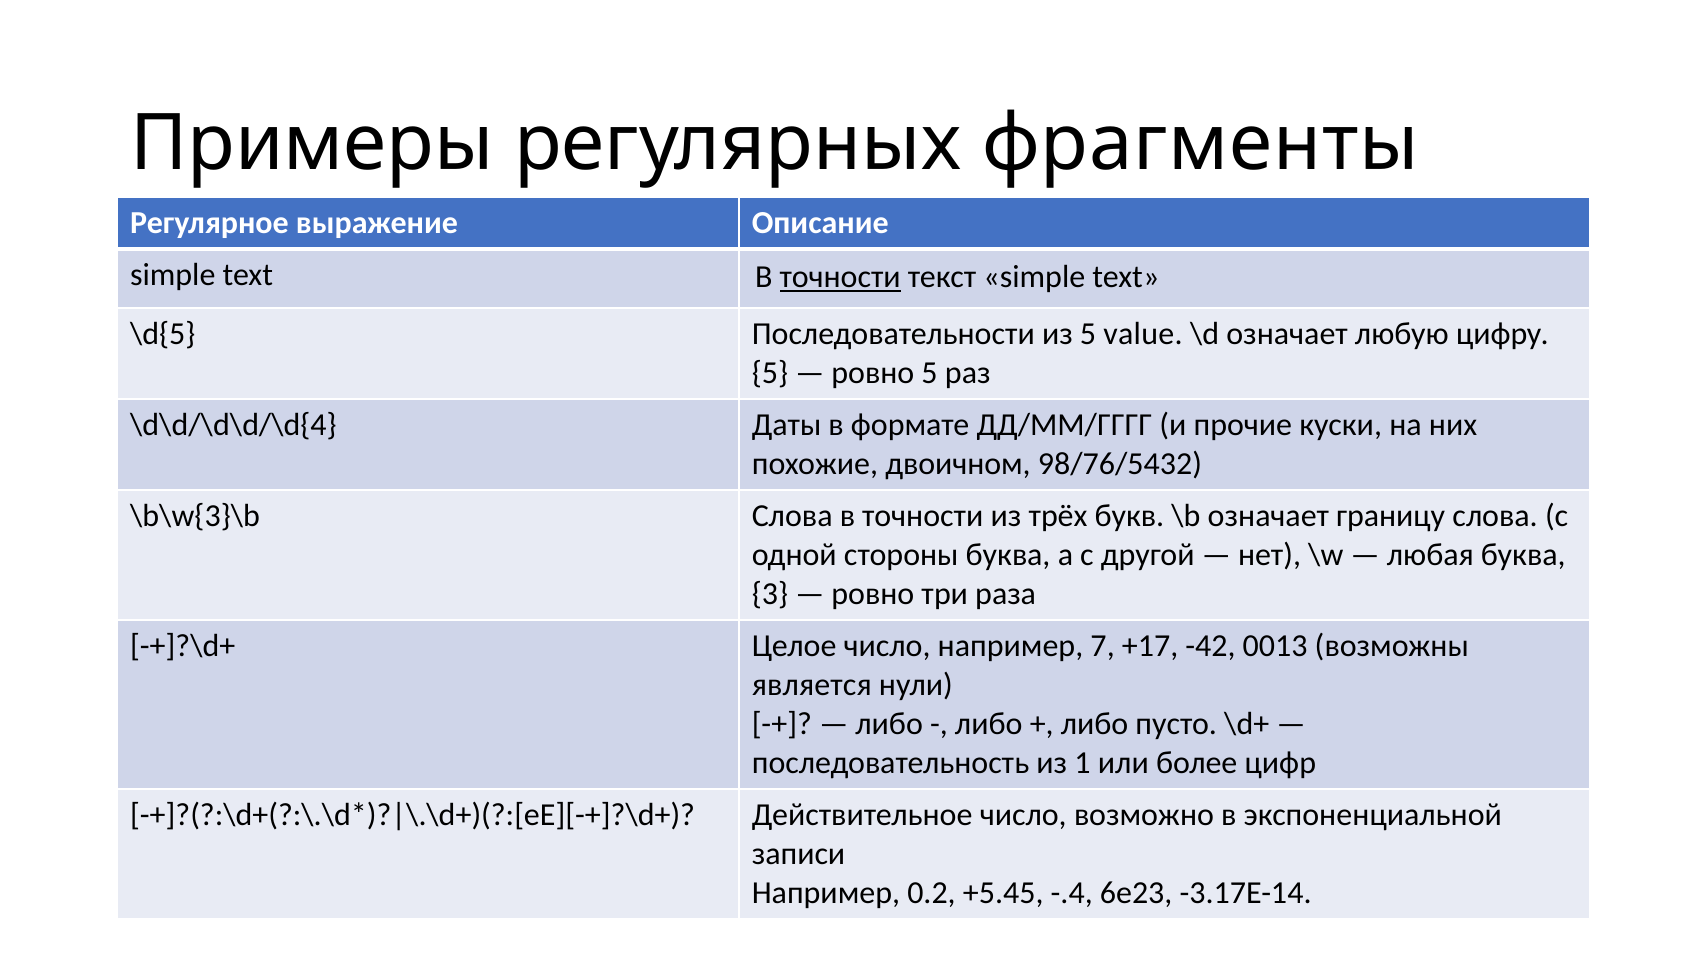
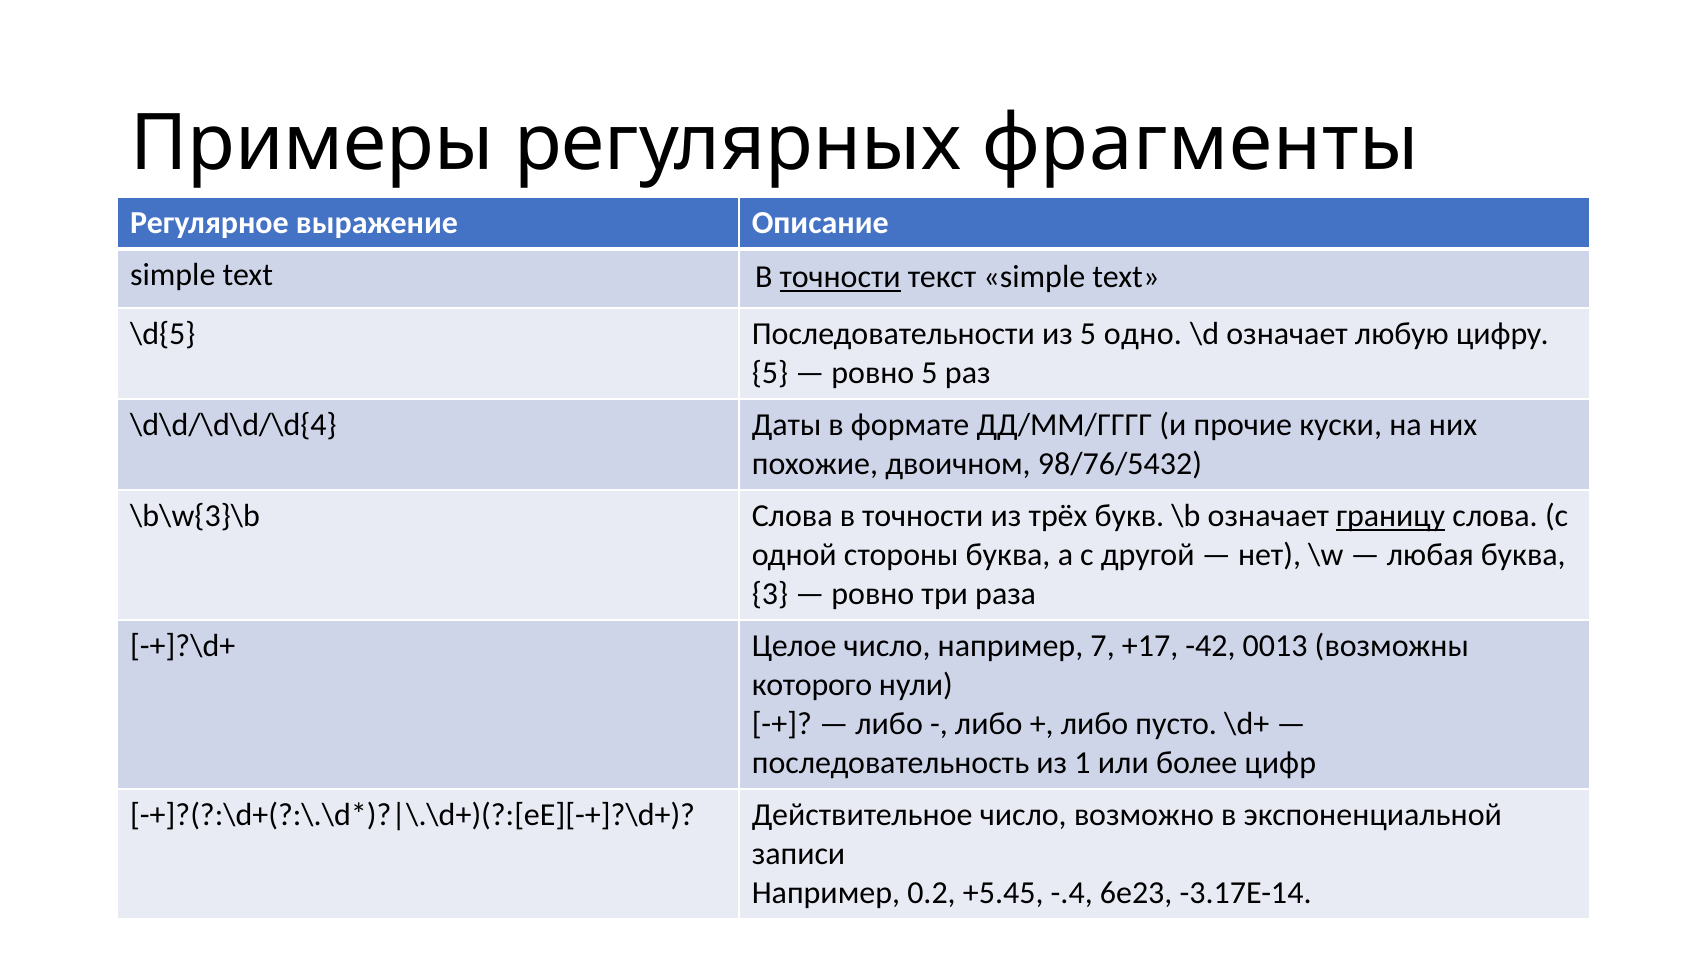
value: value -> одно (1143, 334)
границу underline: none -> present (1391, 516)
является: является -> которого (812, 685)
